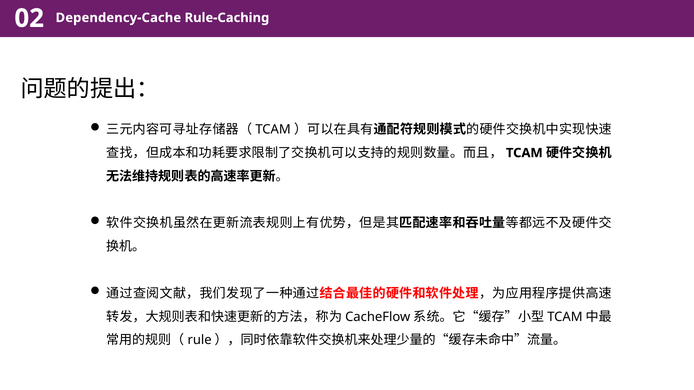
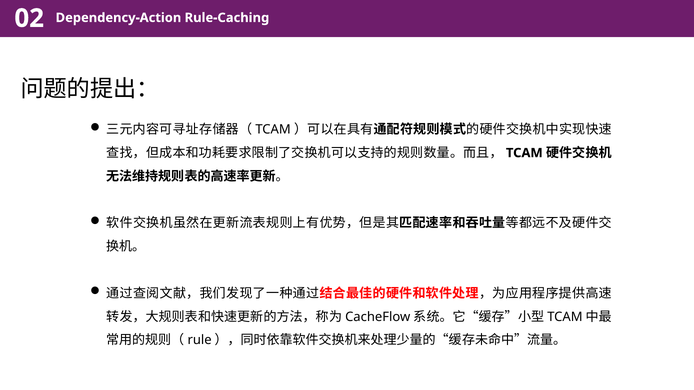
Dependency-Cache: Dependency-Cache -> Dependency-Action (118, 18)
